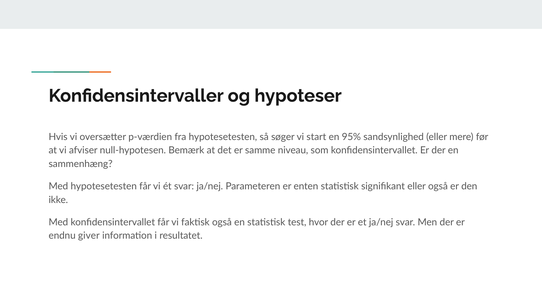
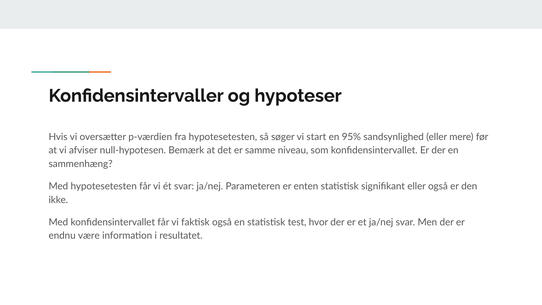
giver: giver -> være (89, 236)
